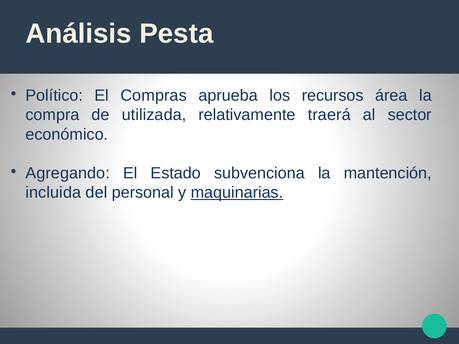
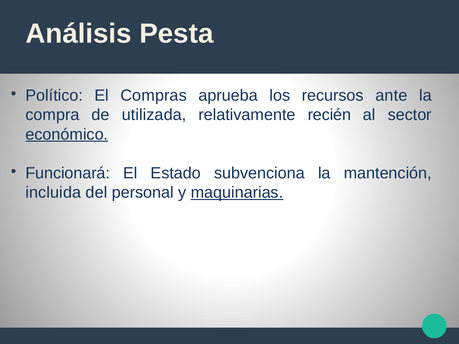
área: área -> ante (391, 96)
traerá: traerá -> recién (329, 115)
económico underline: none -> present (67, 134)
Agregando: Agregando -> Funcionará (68, 173)
